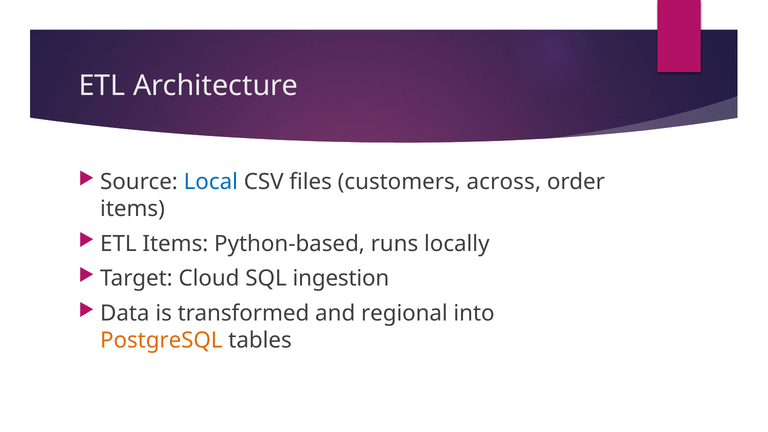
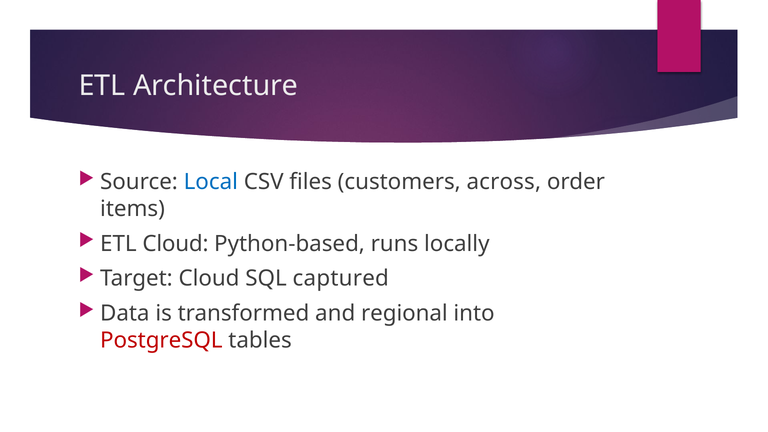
ETL Items: Items -> Cloud (175, 244)
ingestion: ingestion -> captured (341, 279)
PostgreSQL colour: orange -> red (161, 340)
